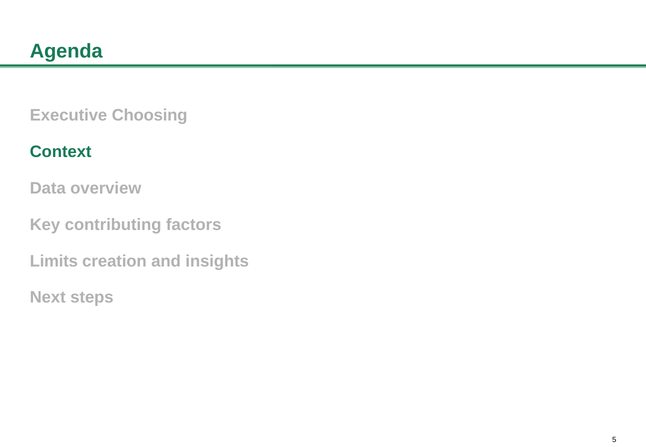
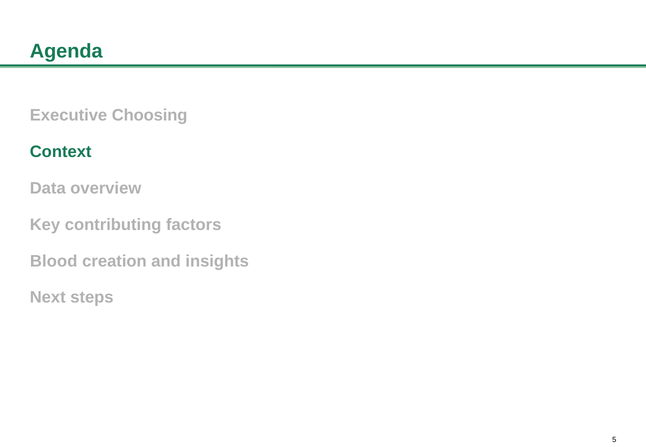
Limits: Limits -> Blood (54, 261)
